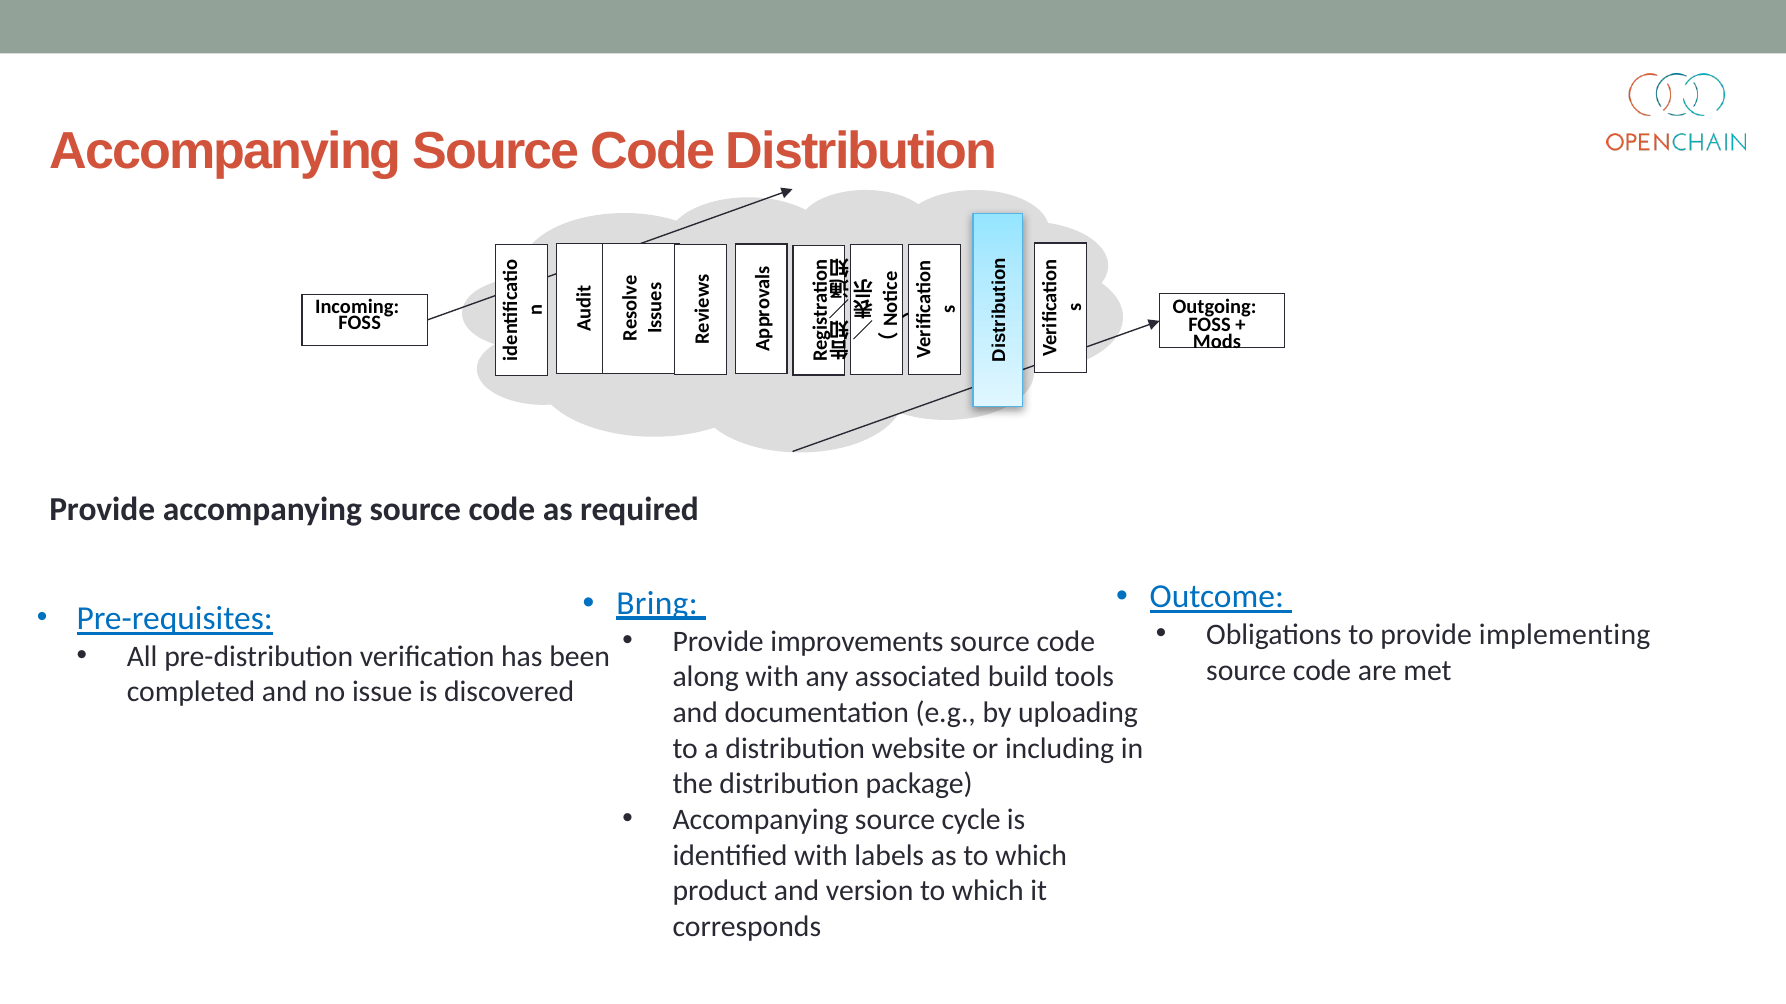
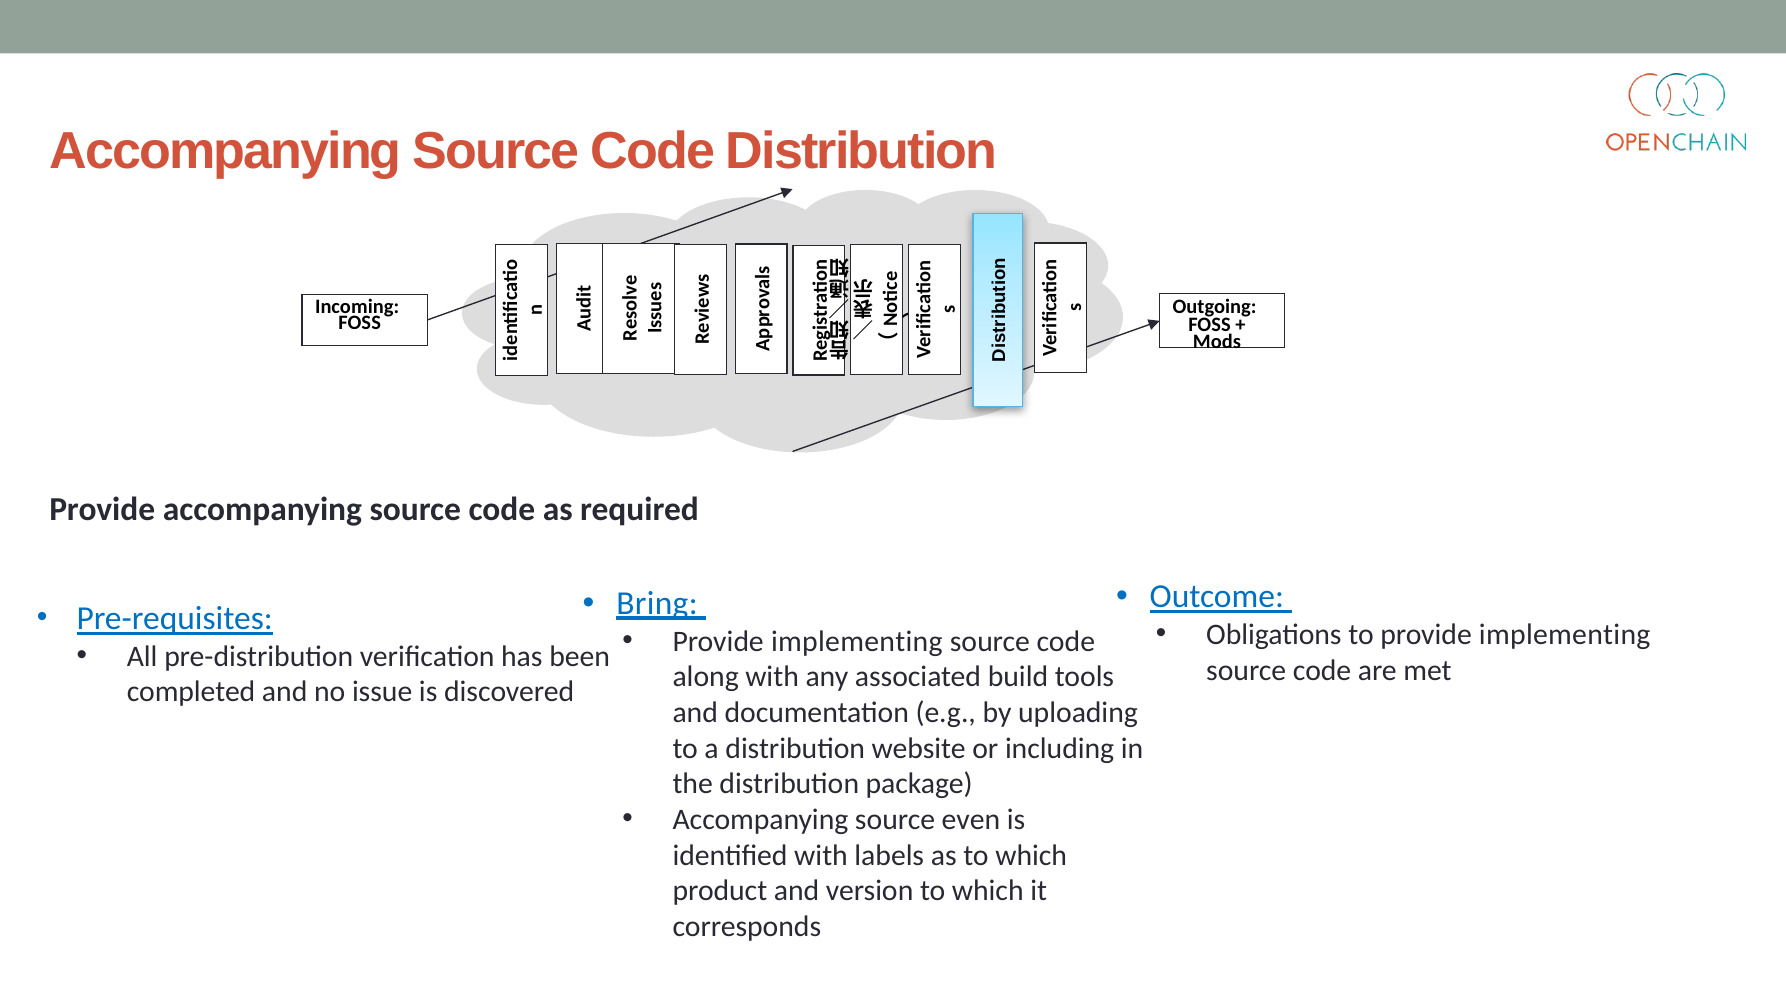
improvements: improvements -> implementing (857, 642)
cycle: cycle -> even (971, 820)
